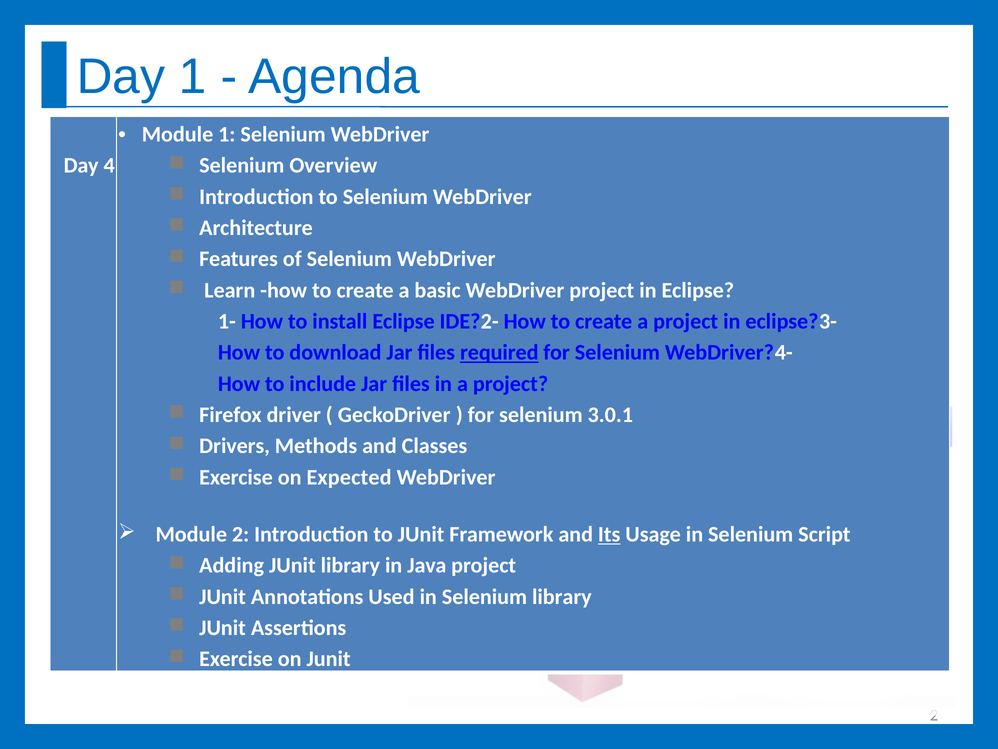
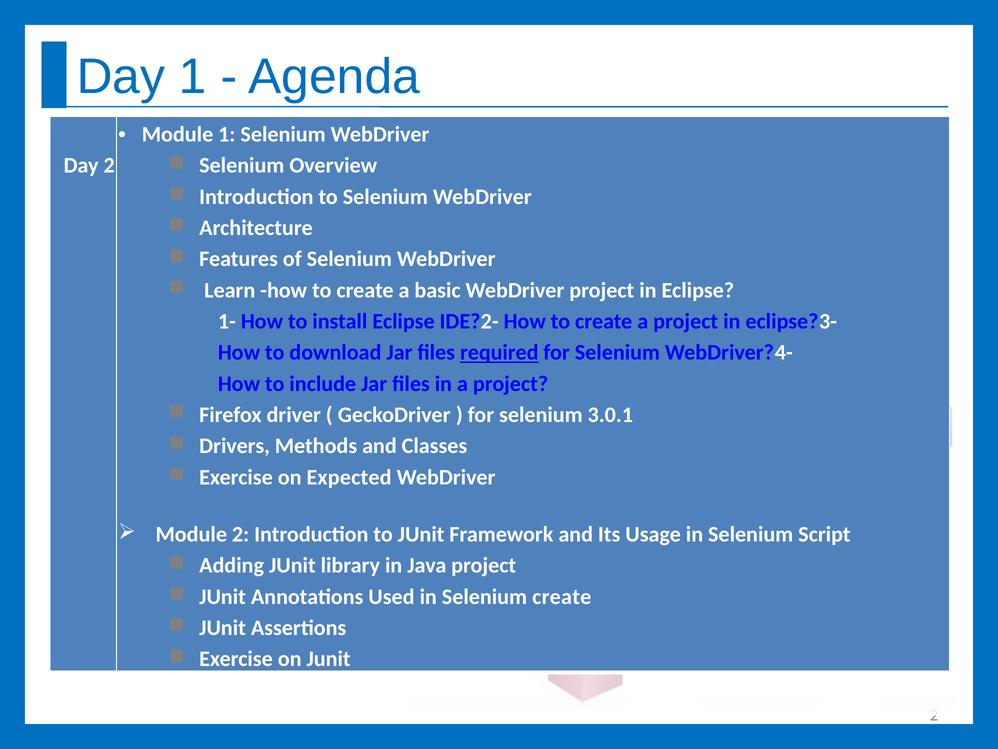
Day 4: 4 -> 2 (109, 165)
Its underline: present -> none (609, 534)
Selenium library: library -> create (562, 596)
